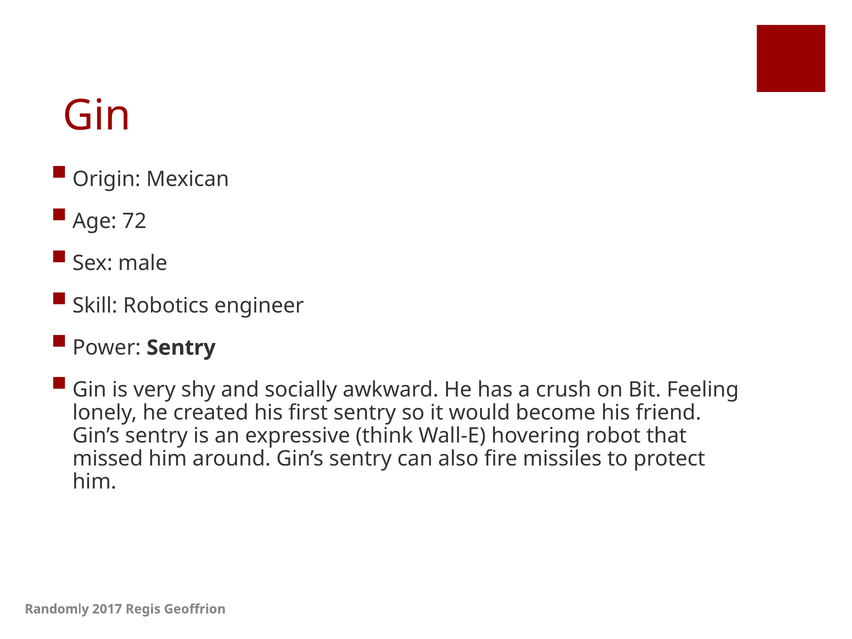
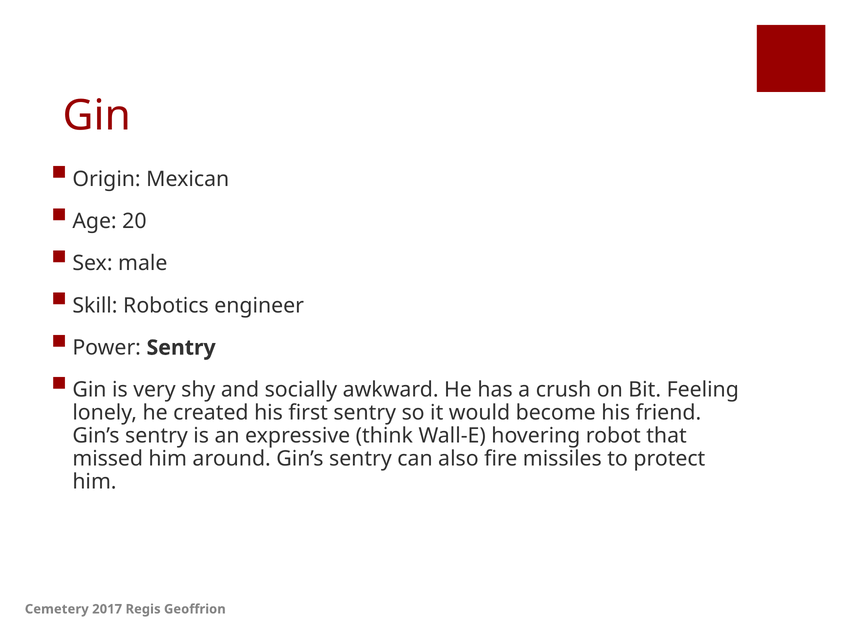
72: 72 -> 20 (134, 221)
Randomly: Randomly -> Cemetery (57, 609)
